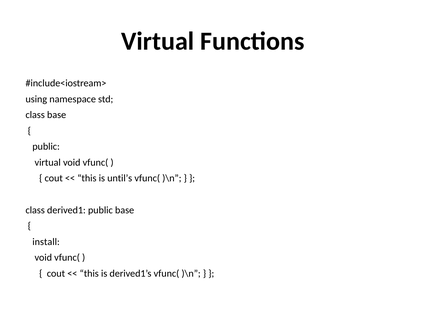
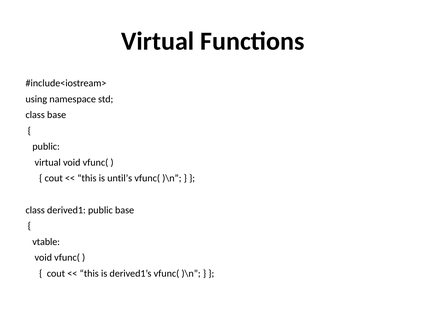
install: install -> vtable (46, 242)
